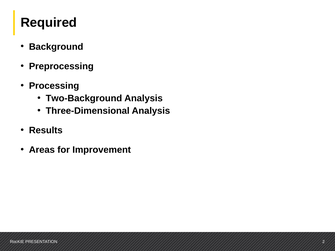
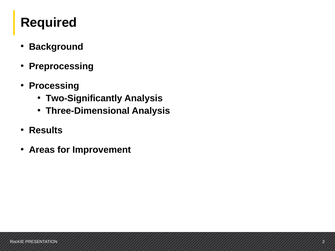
Two-Background: Two-Background -> Two-Significantly (84, 98)
